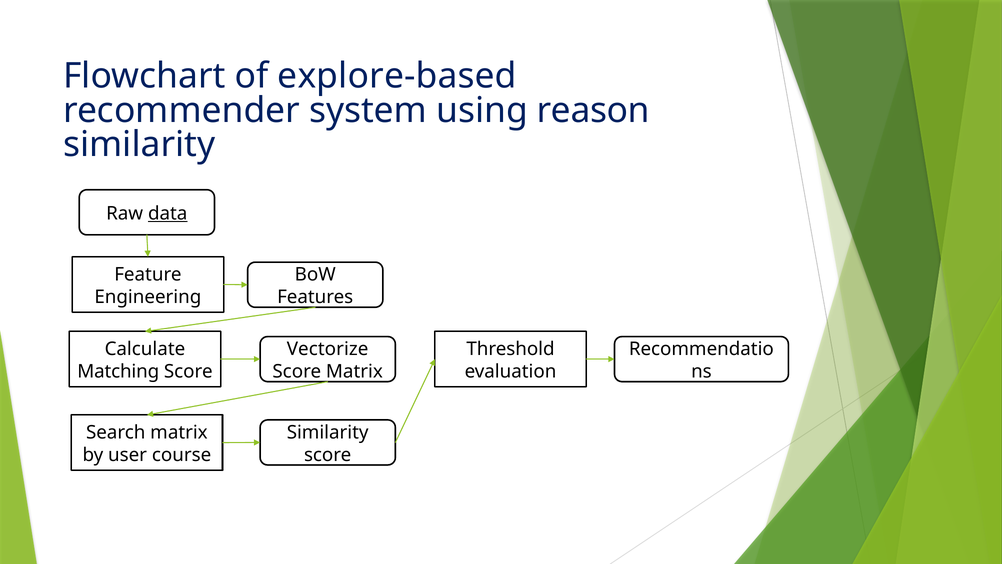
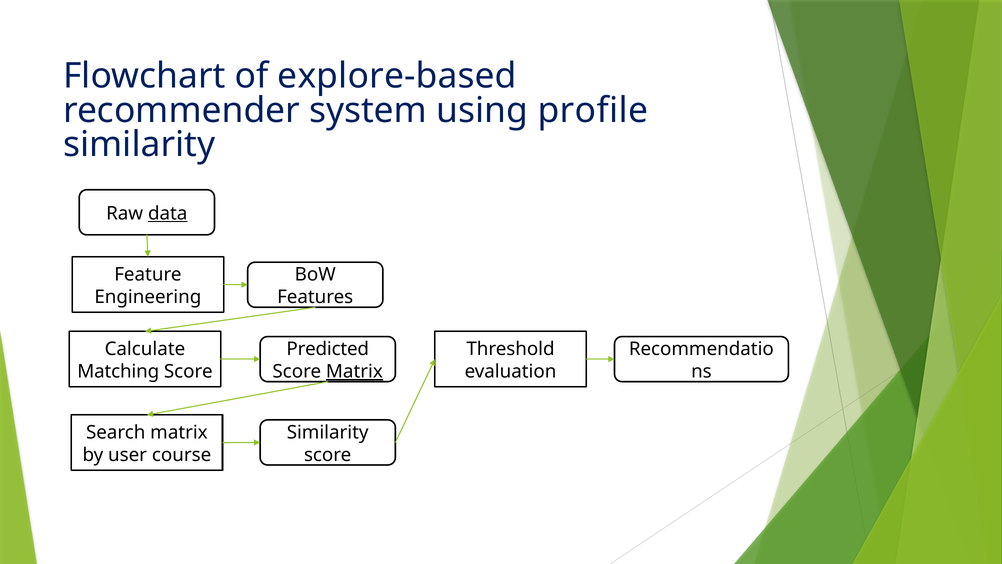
reason: reason -> profile (593, 110)
Vectorize: Vectorize -> Predicted (328, 349)
Matrix underline: none -> present (354, 371)
